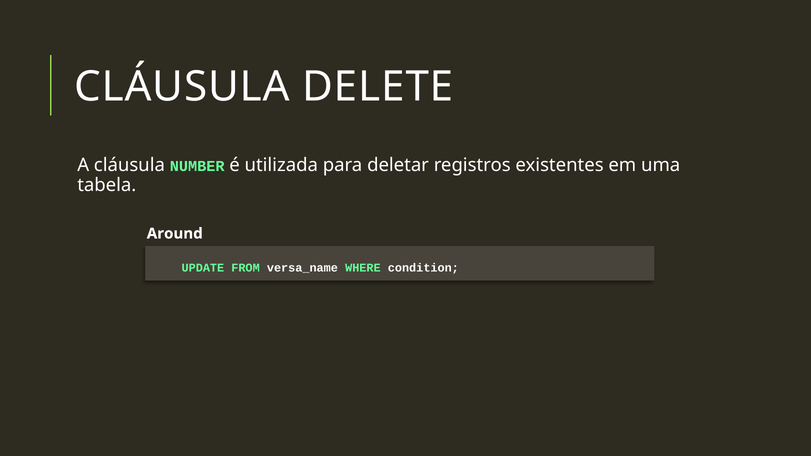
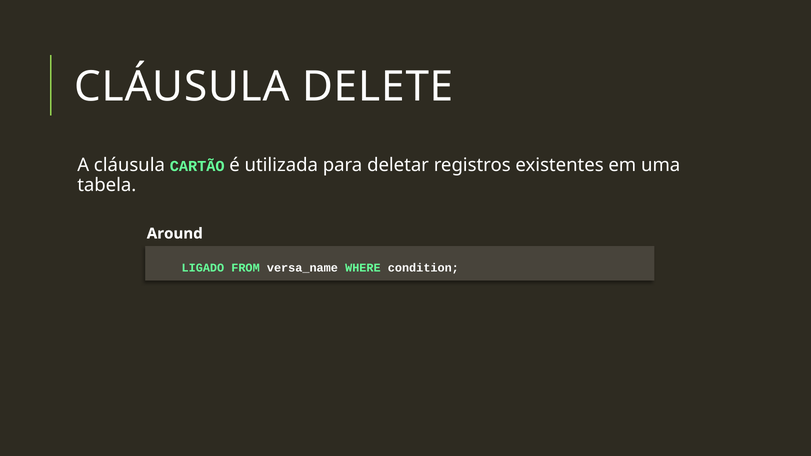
NUMBER: NUMBER -> CARTÃO (197, 166)
UPDATE: UPDATE -> LIGADO (203, 268)
